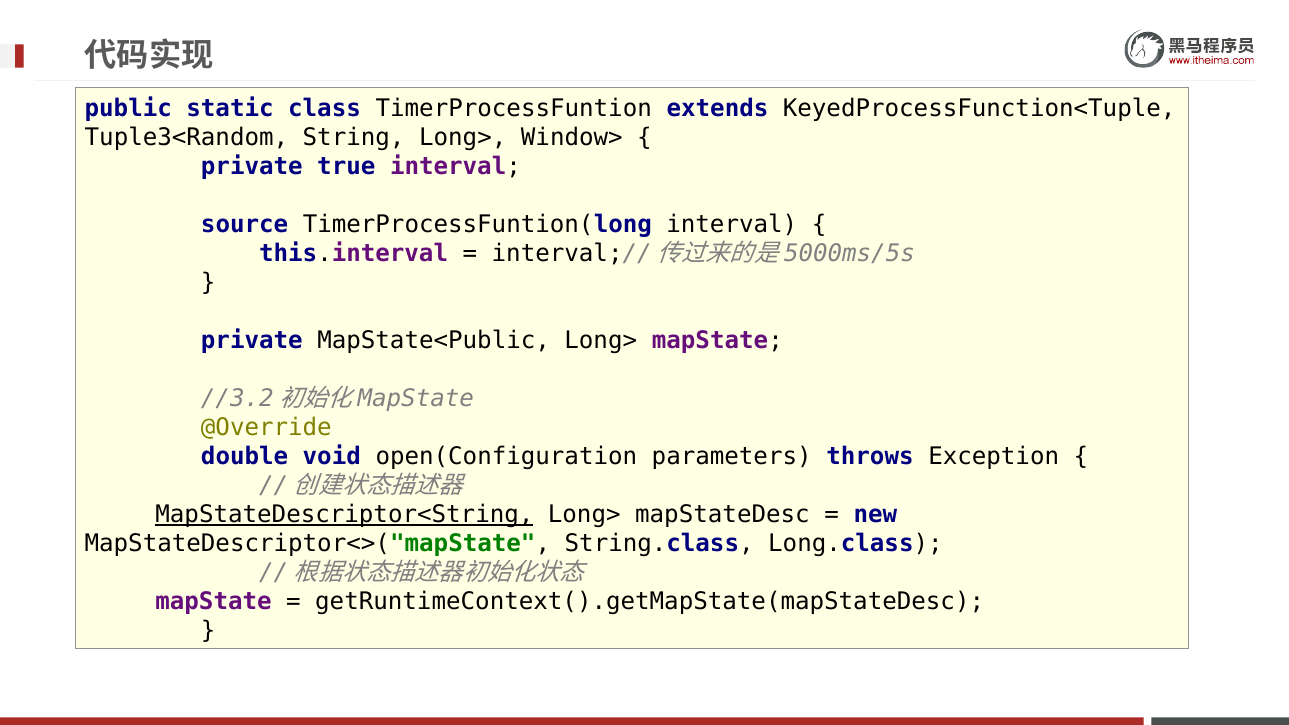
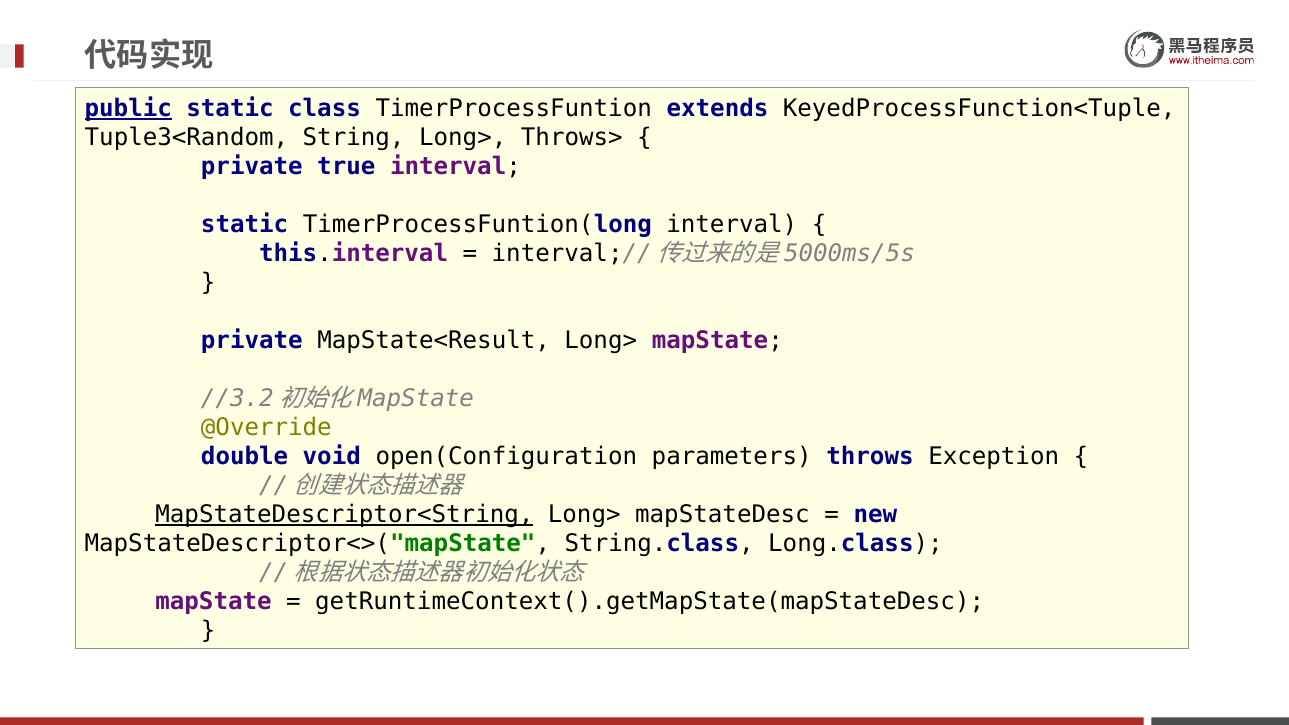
public underline: none -> present (128, 108)
Window>: Window> -> Throws> (572, 137)
source: source -> static (245, 224)
MapState<Public: MapState<Public -> MapState<Result (434, 340)
